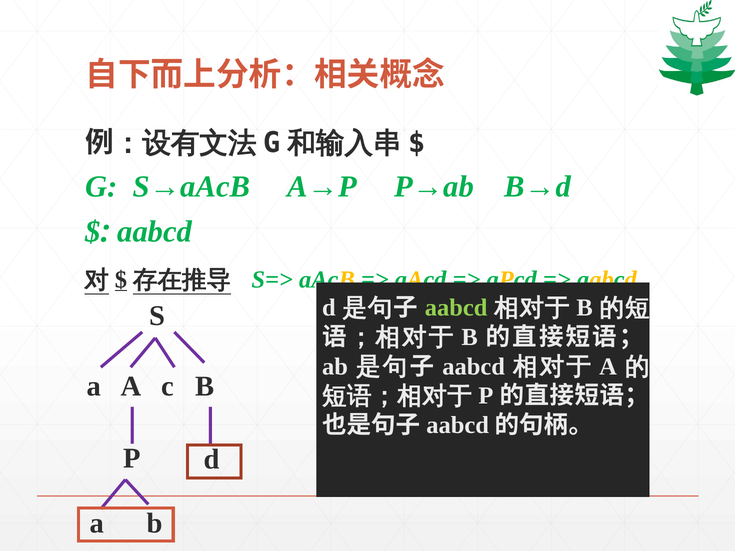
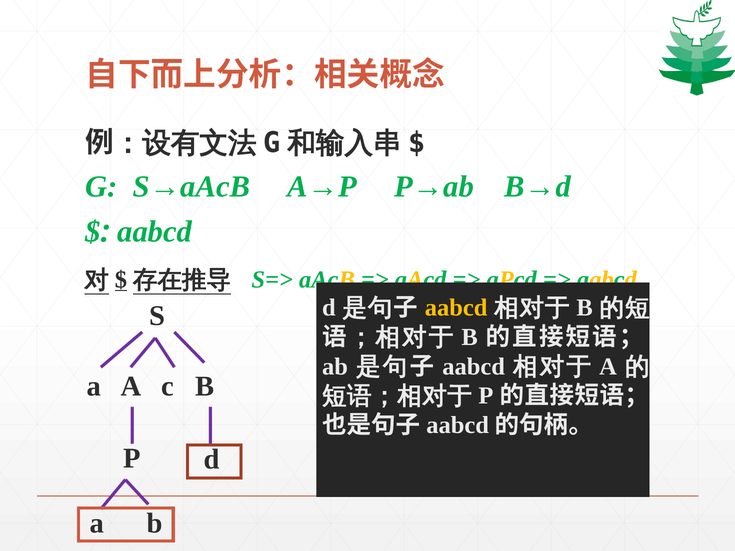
aabcd colour: light green -> yellow (456, 308)
